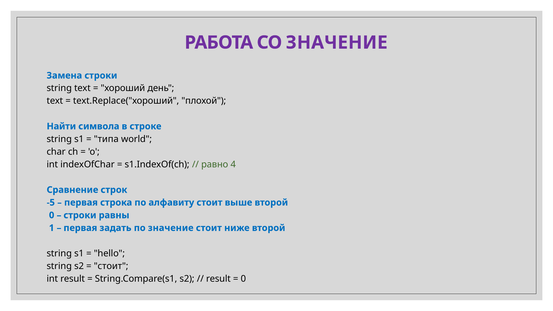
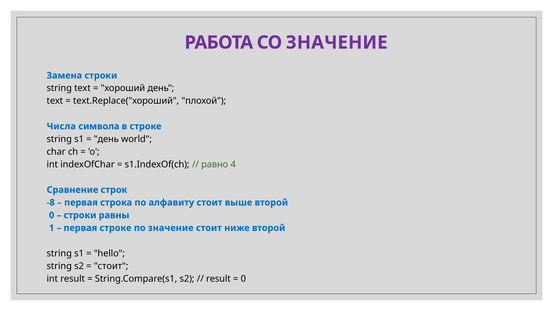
Найти: Найти -> Числа (61, 126)
типа: типа -> день (106, 139)
-5: -5 -> -8 (51, 203)
первая задать: задать -> строке (116, 228)
